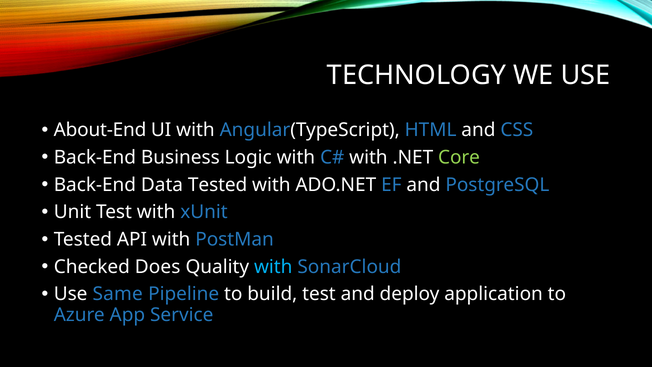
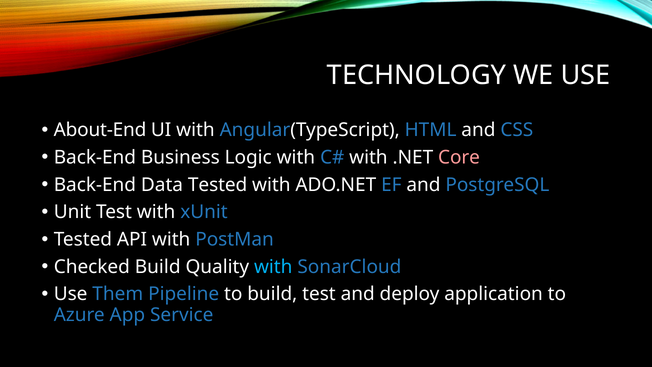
Core colour: light green -> pink (459, 157)
Checked Does: Does -> Build (158, 267)
Same: Same -> Them (118, 294)
